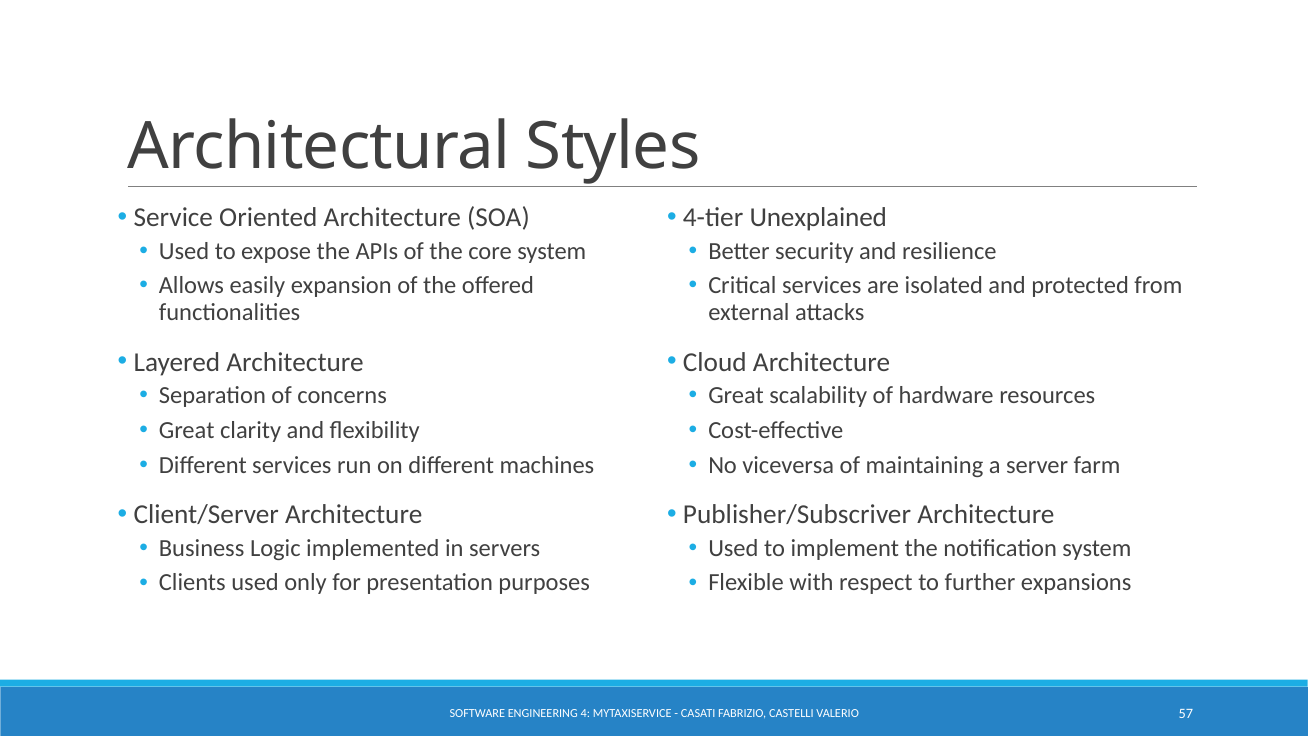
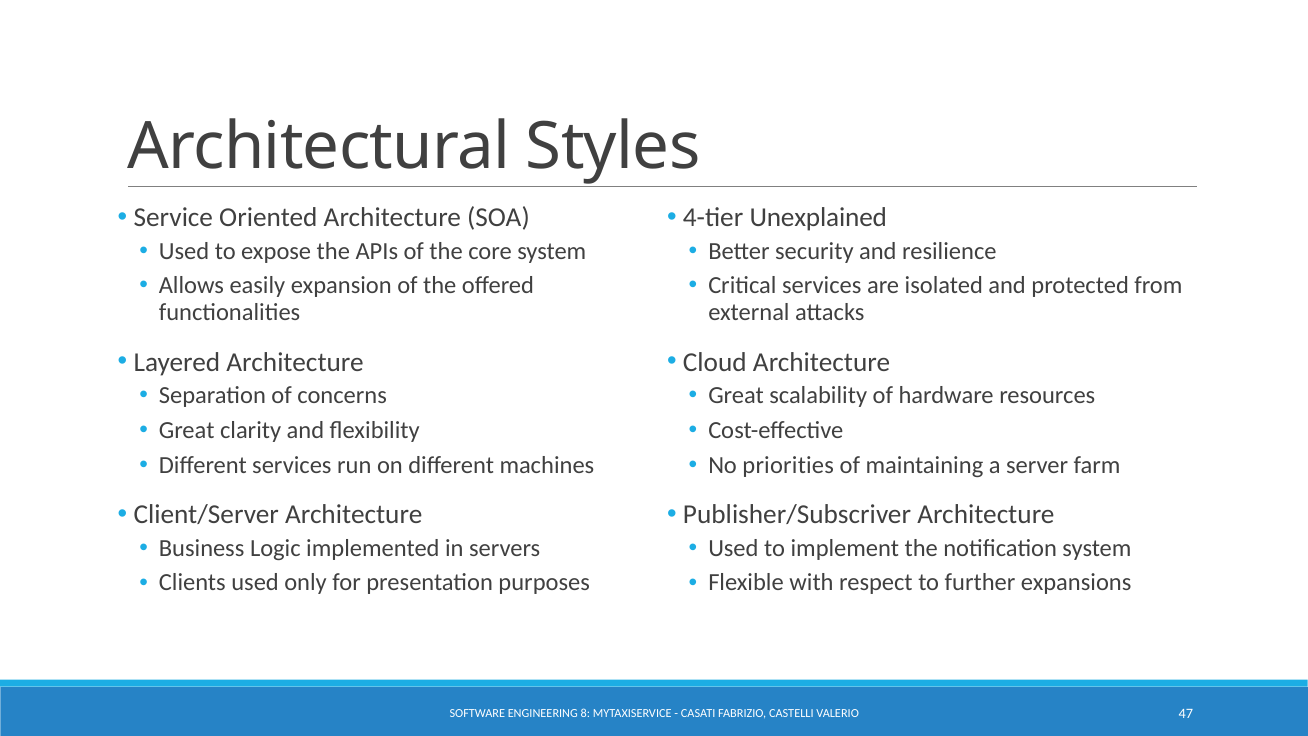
viceversa: viceversa -> priorities (788, 465)
4: 4 -> 8 (585, 713)
57: 57 -> 47 (1186, 713)
